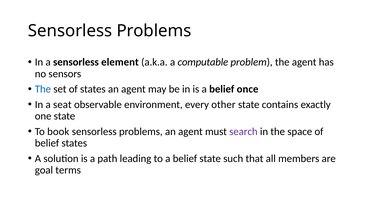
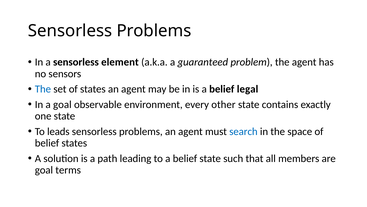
computable: computable -> guaranteed (203, 62)
once: once -> legal (248, 89)
a seat: seat -> goal (62, 104)
book: book -> leads (58, 131)
search colour: purple -> blue (243, 131)
